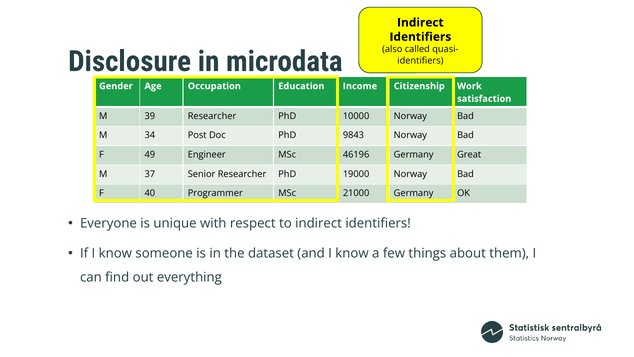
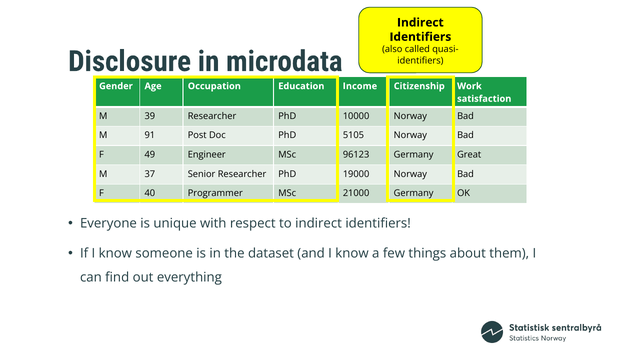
34: 34 -> 91 (150, 135)
9843: 9843 -> 5105 (353, 135)
46196: 46196 -> 96123 (356, 155)
